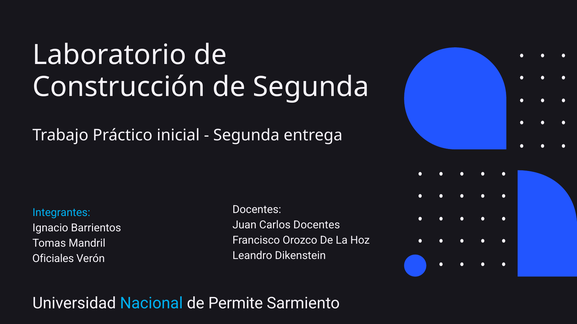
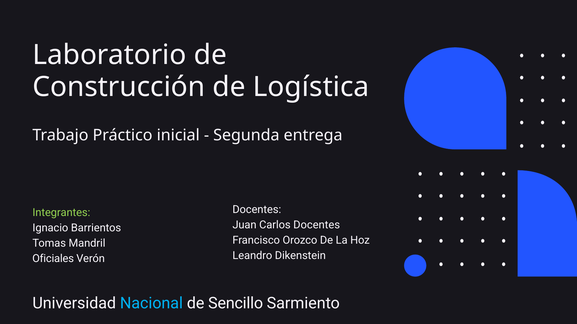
de Segunda: Segunda -> Logística (311, 87)
Integrantes colour: light blue -> light green (61, 213)
Permite: Permite -> Sencillo (236, 304)
